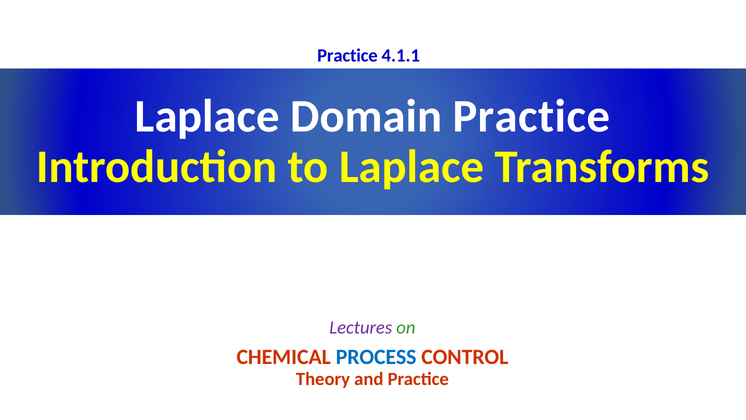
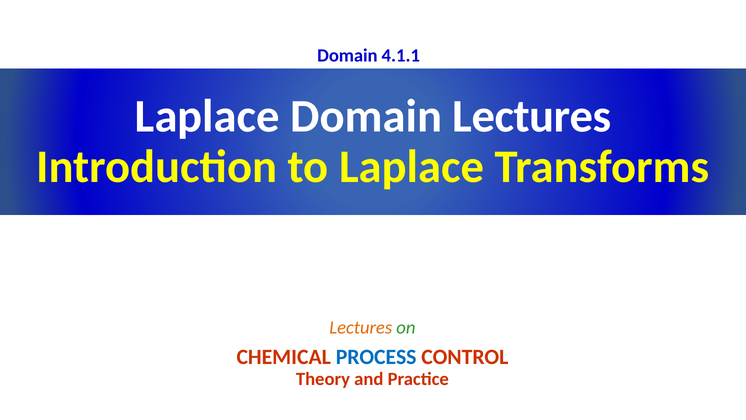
Practice: Practice -> Domain (347, 56)
Domain Practice: Practice -> Lectures (532, 116)
Lectures colour: purple -> orange (361, 327)
